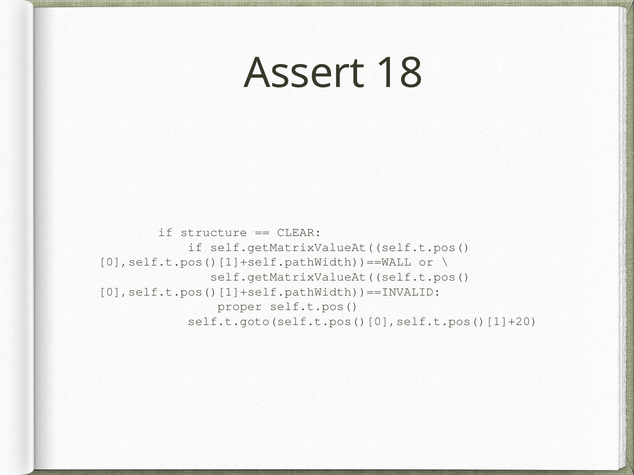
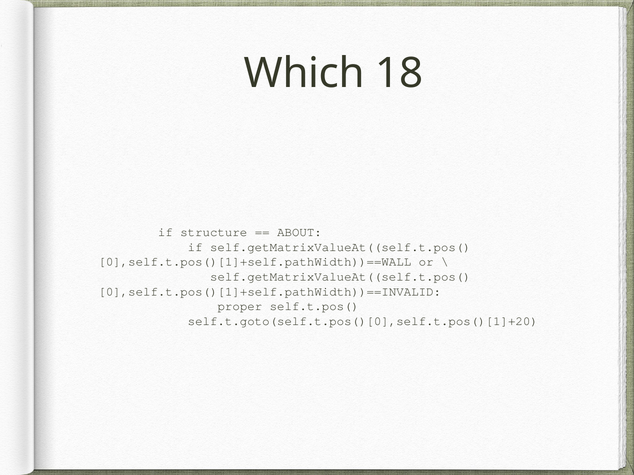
Assert: Assert -> Which (304, 74)
CLEAR: CLEAR -> ABOUT (299, 232)
